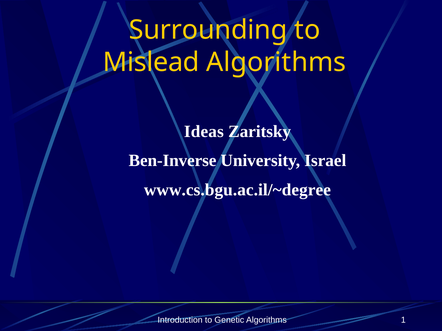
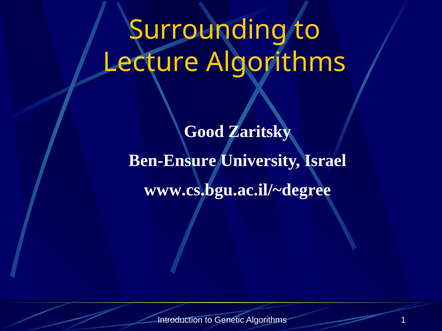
Mislead: Mislead -> Lecture (151, 62)
Ideas: Ideas -> Good (204, 132)
Ben-Inverse: Ben-Inverse -> Ben-Ensure (172, 161)
